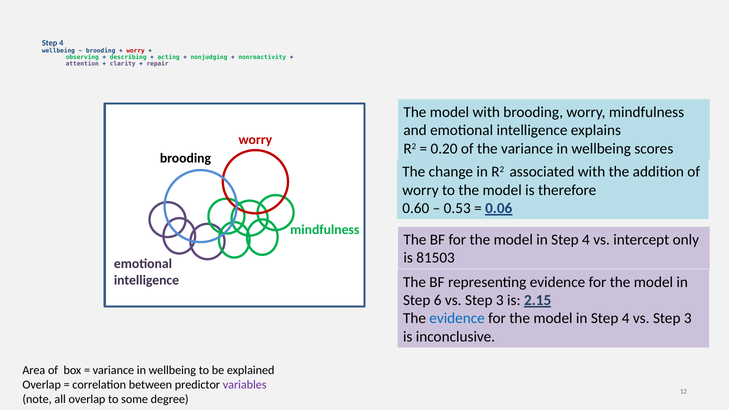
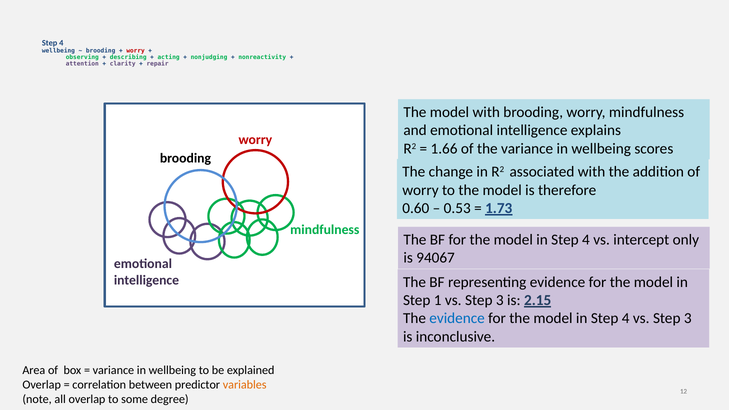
0.20: 0.20 -> 1.66 (444, 149)
0.06: 0.06 -> 1.73 (499, 208)
81503: 81503 -> 94067 (436, 258)
6: 6 -> 1 (438, 300)
variables colour: purple -> orange (245, 385)
